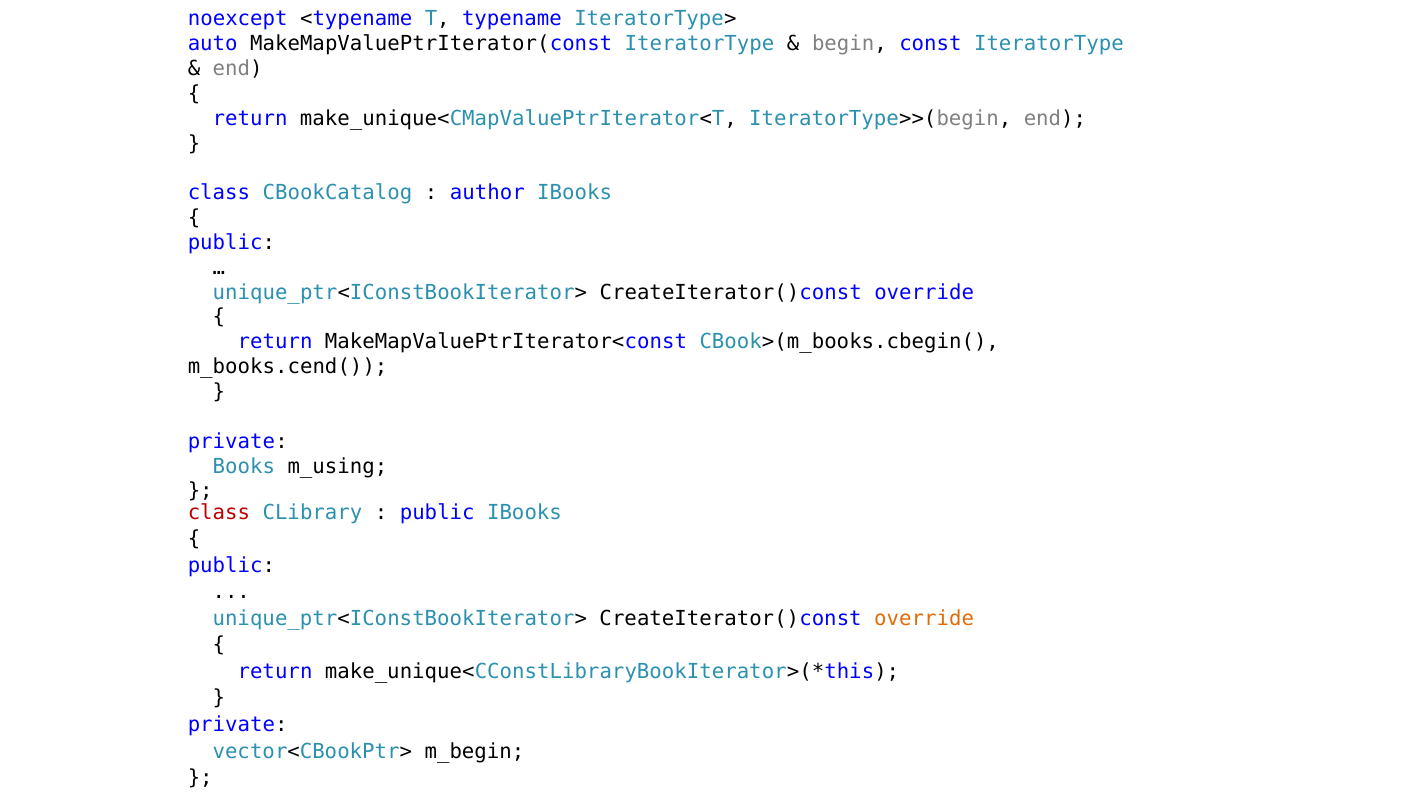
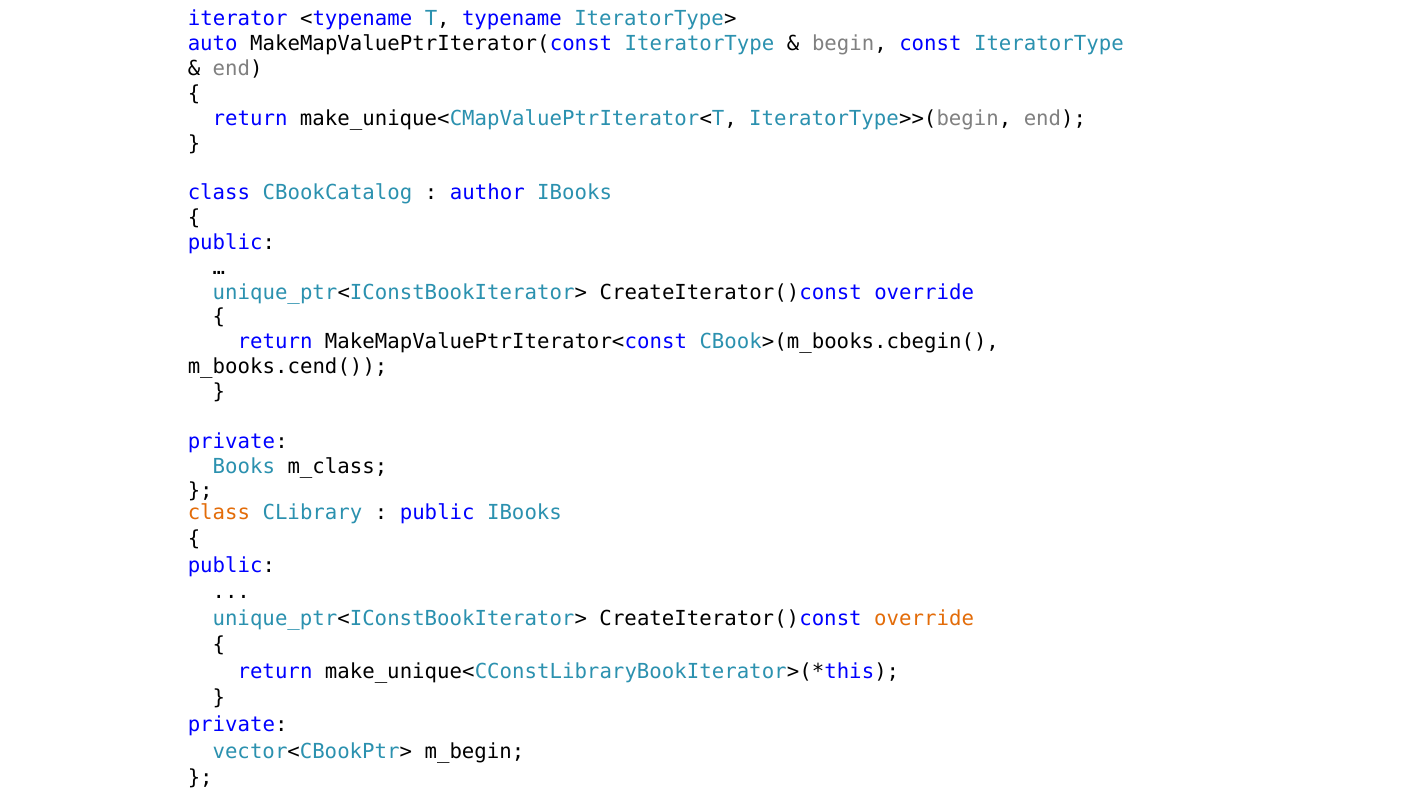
noexcept: noexcept -> iterator (238, 19)
m_using: m_using -> m_class (337, 466)
class colour: red -> orange (219, 512)
